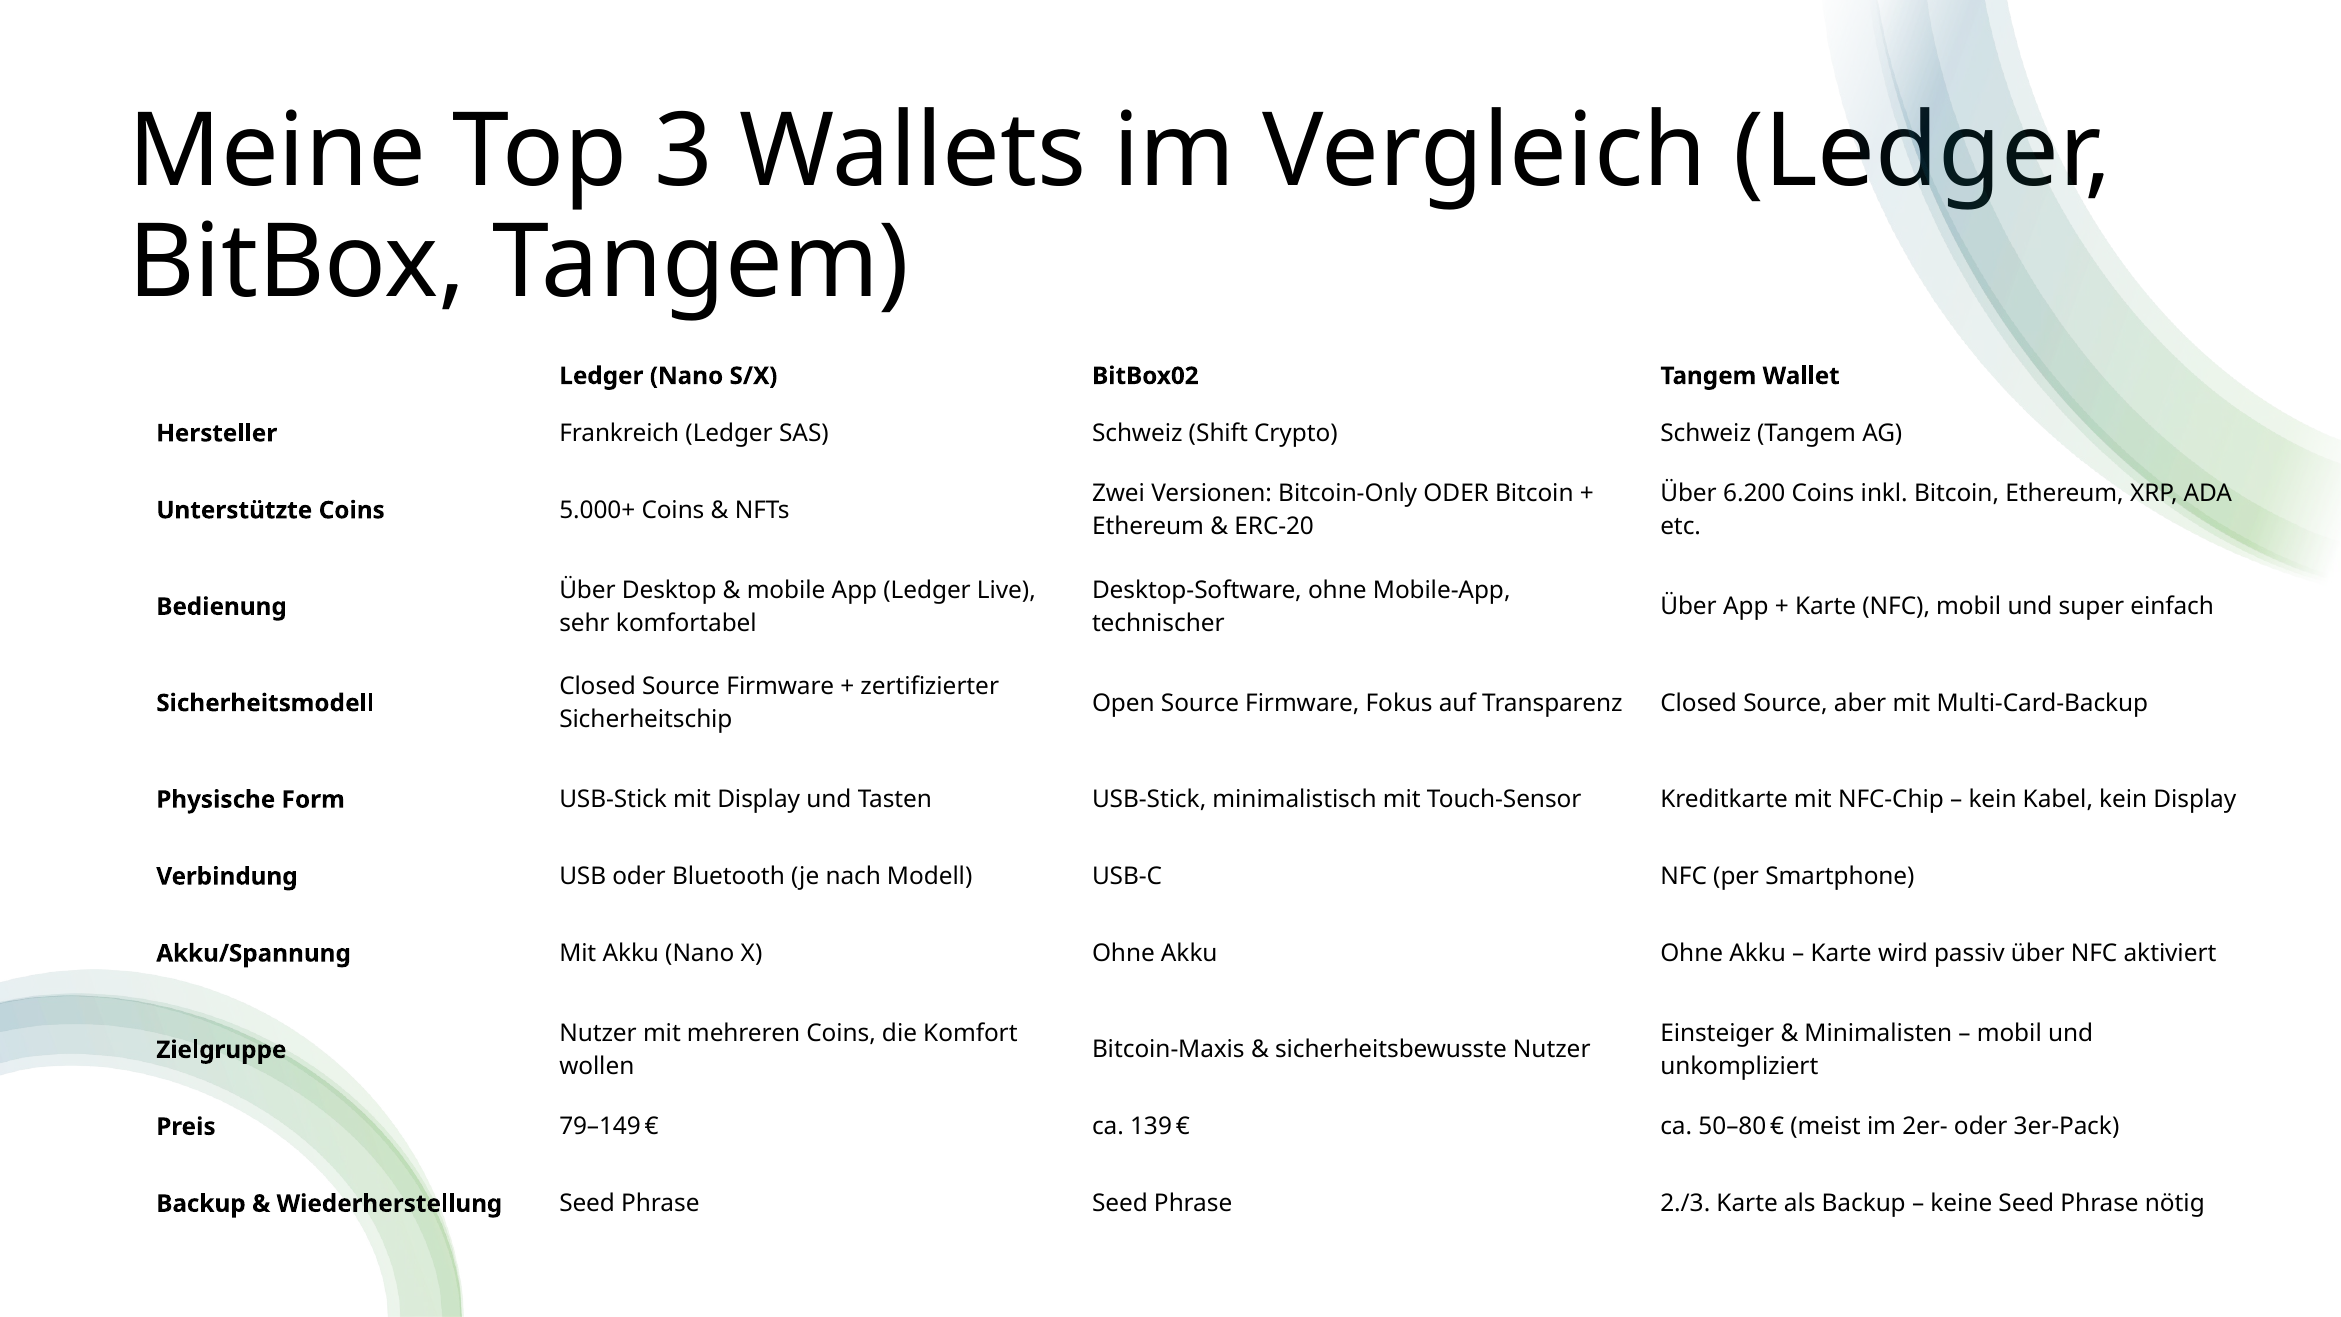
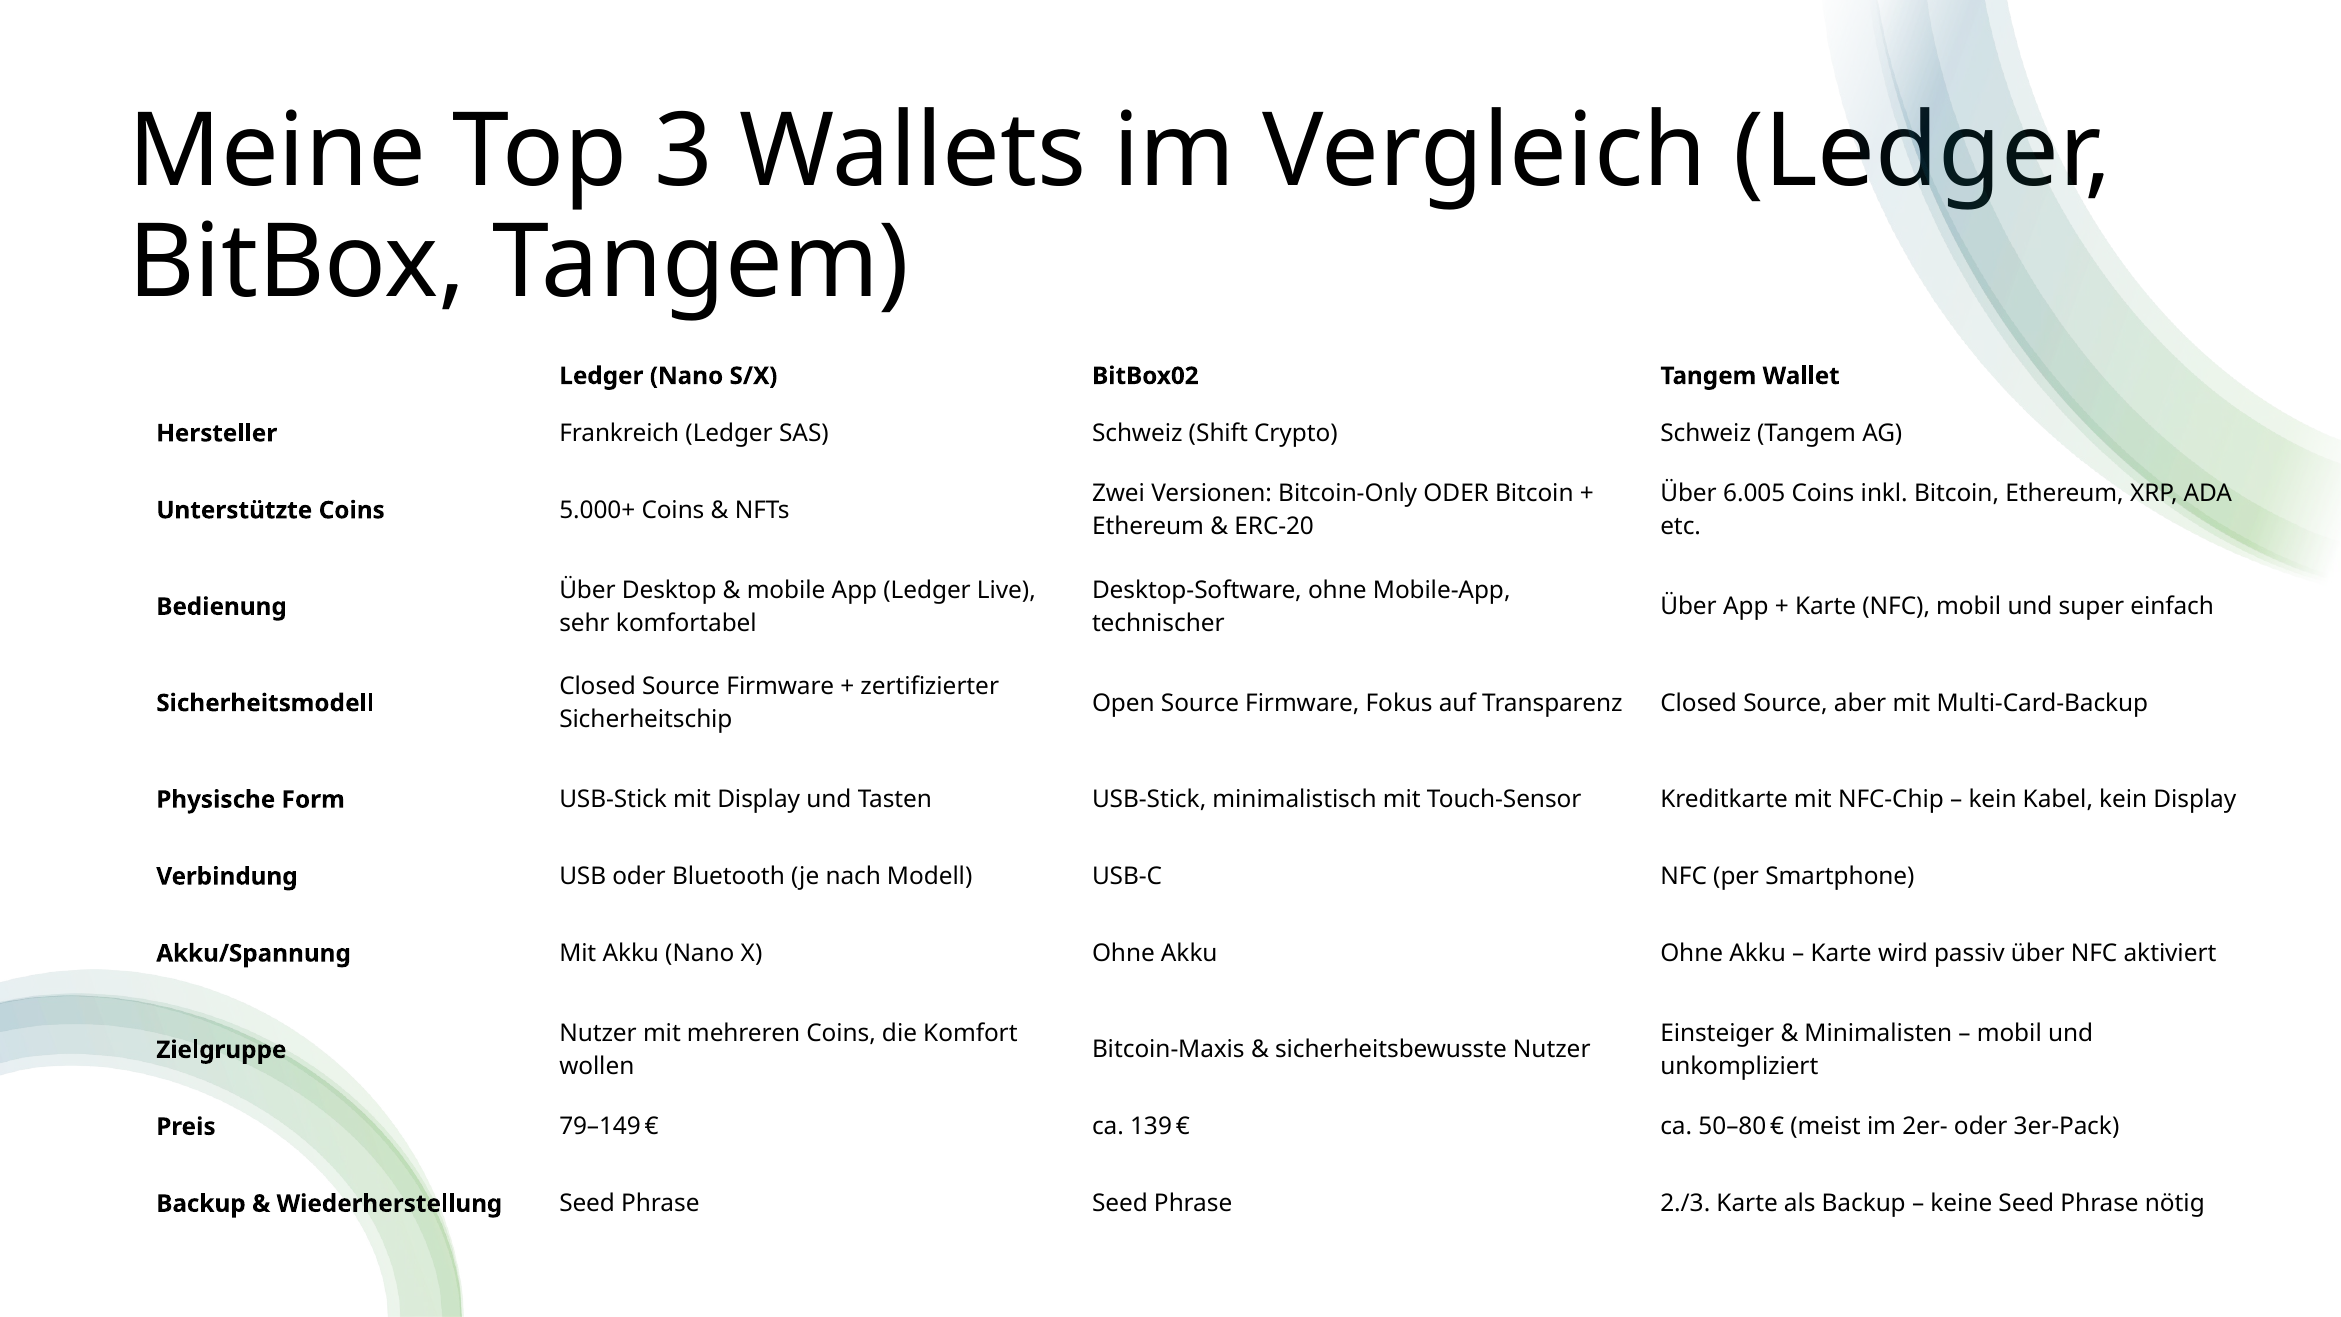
6.200: 6.200 -> 6.005 (1754, 494)
